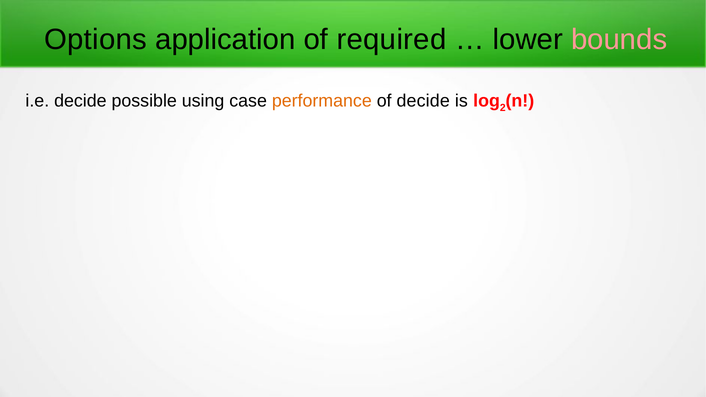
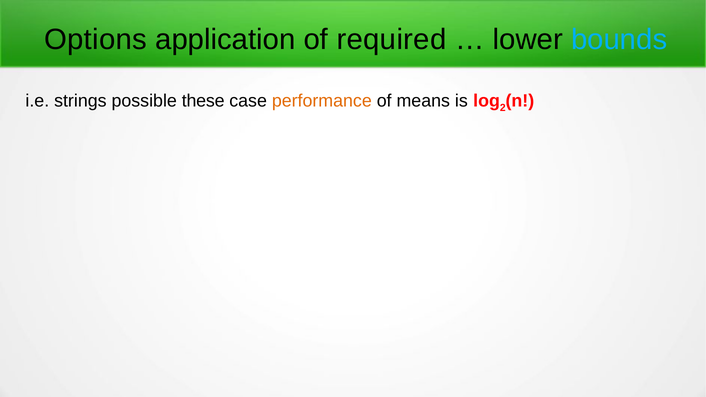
bounds colour: pink -> light blue (619, 40)
i.e decide: decide -> strings (80, 101)
using: using -> these (203, 101)
of decide: decide -> means (423, 101)
